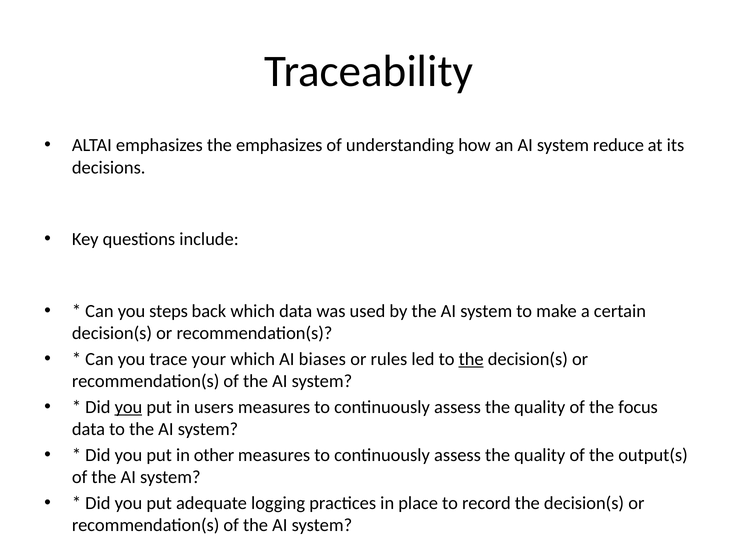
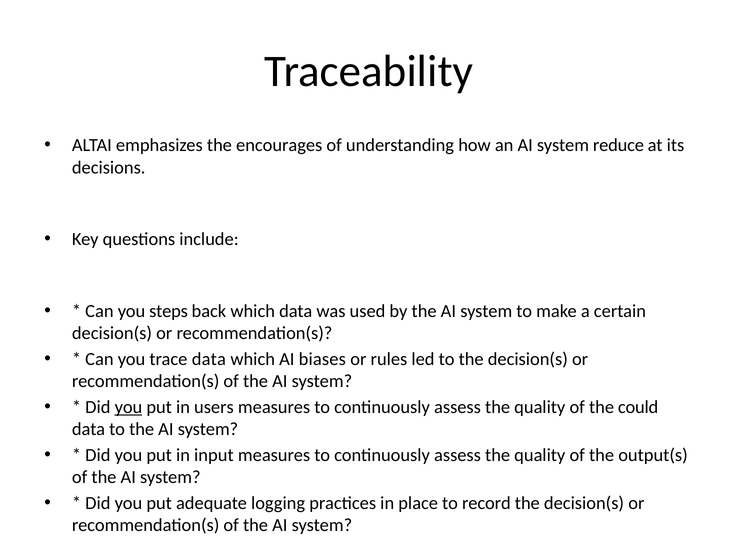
the emphasizes: emphasizes -> encourages (279, 145)
trace your: your -> data (209, 359)
the underline: present -> none (471, 359)
focus: focus -> could (638, 407)
other: other -> input (214, 455)
